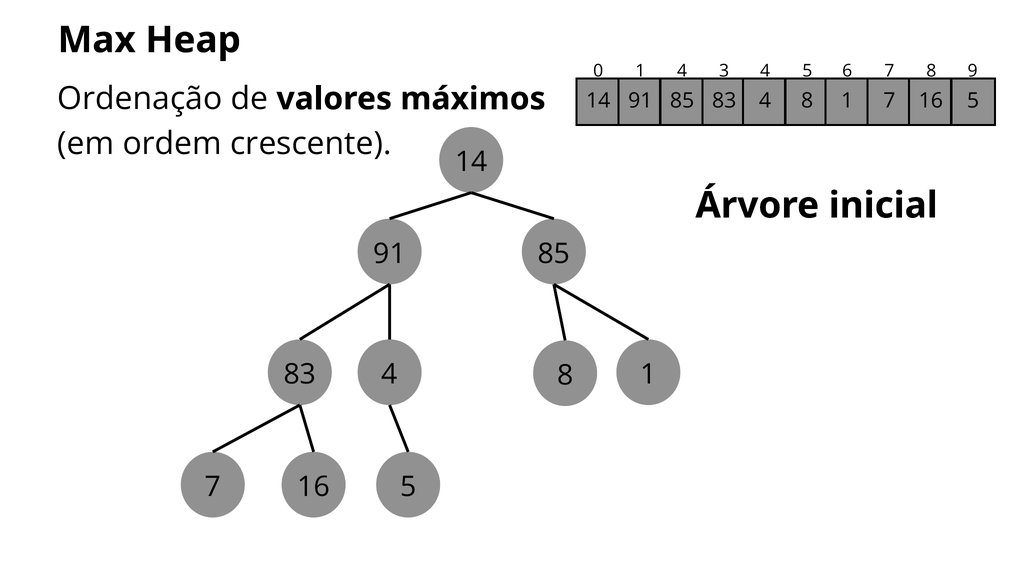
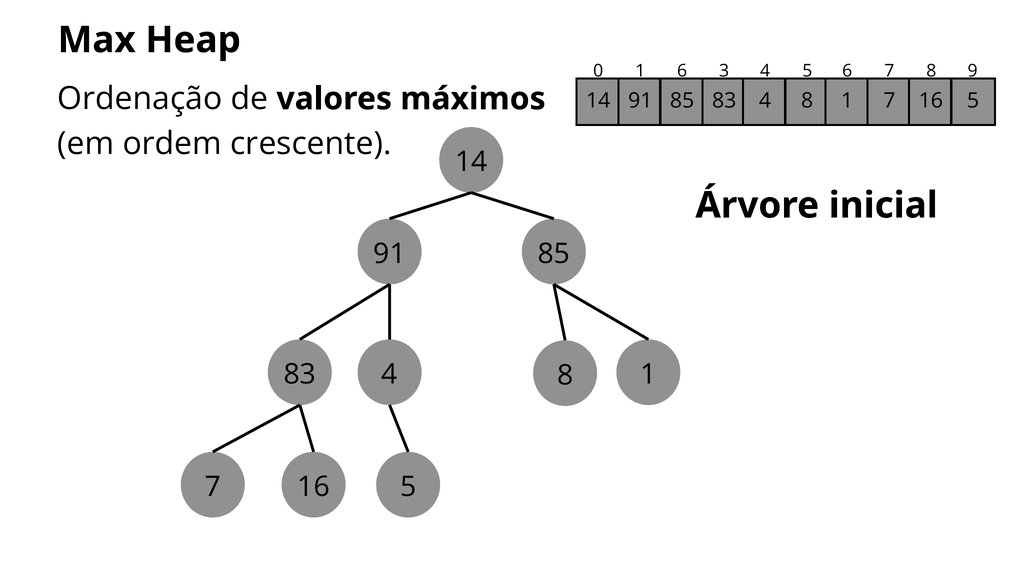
1 4: 4 -> 6 (682, 71)
